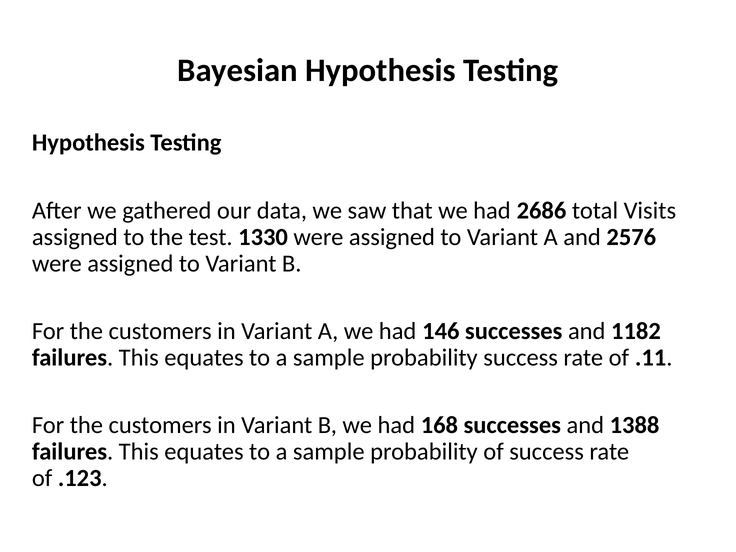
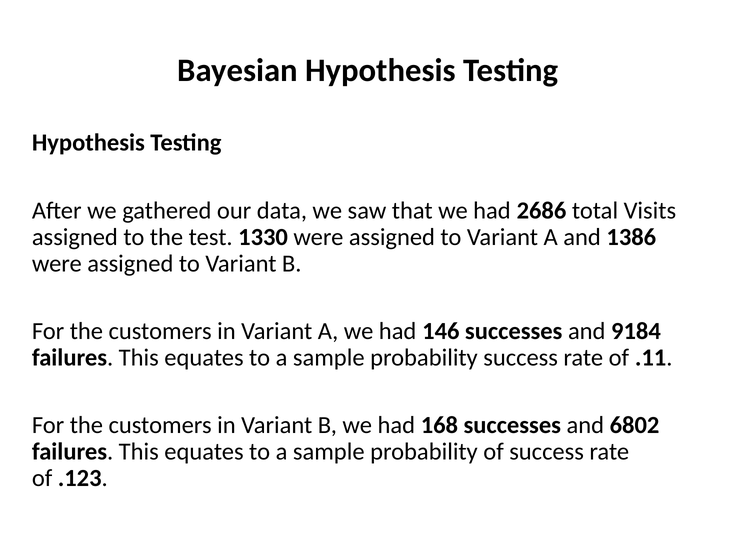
2576: 2576 -> 1386 (631, 237)
1182: 1182 -> 9184 (636, 331)
1388: 1388 -> 6802 (635, 425)
